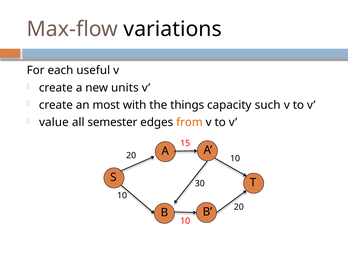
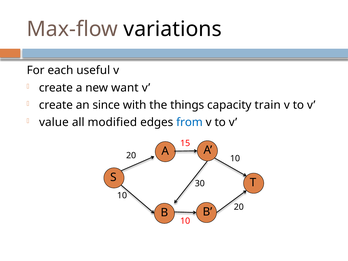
units: units -> want (125, 88)
most: most -> since (106, 105)
such: such -> train (268, 105)
semester: semester -> modified (112, 122)
from colour: orange -> blue (189, 122)
